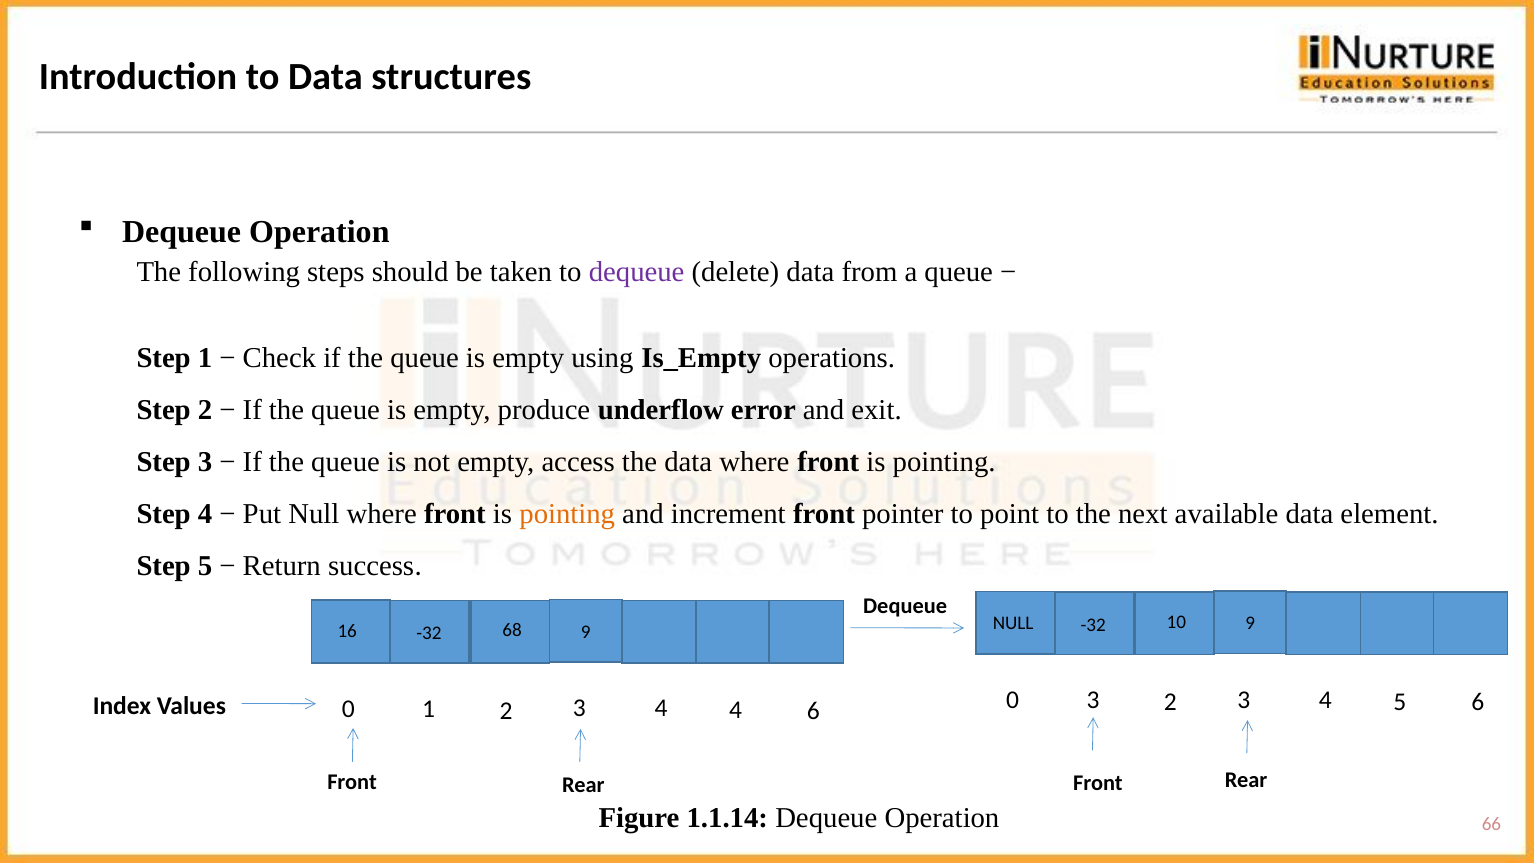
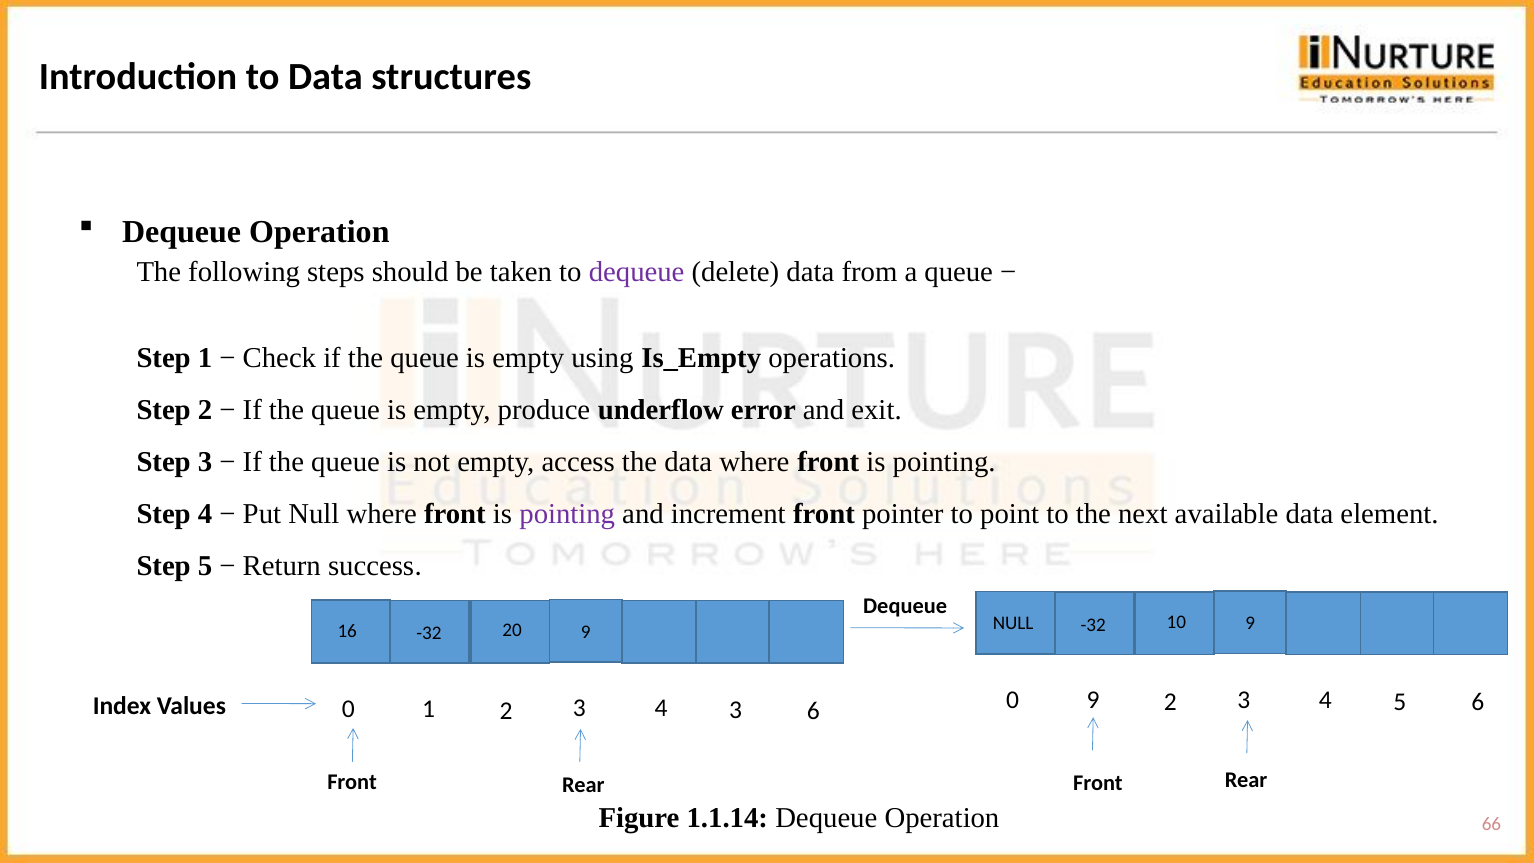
pointing colour: orange -> purple (567, 514)
68: 68 -> 20 (512, 630)
0 3: 3 -> 9 (1093, 700)
4 4: 4 -> 3 (736, 710)
